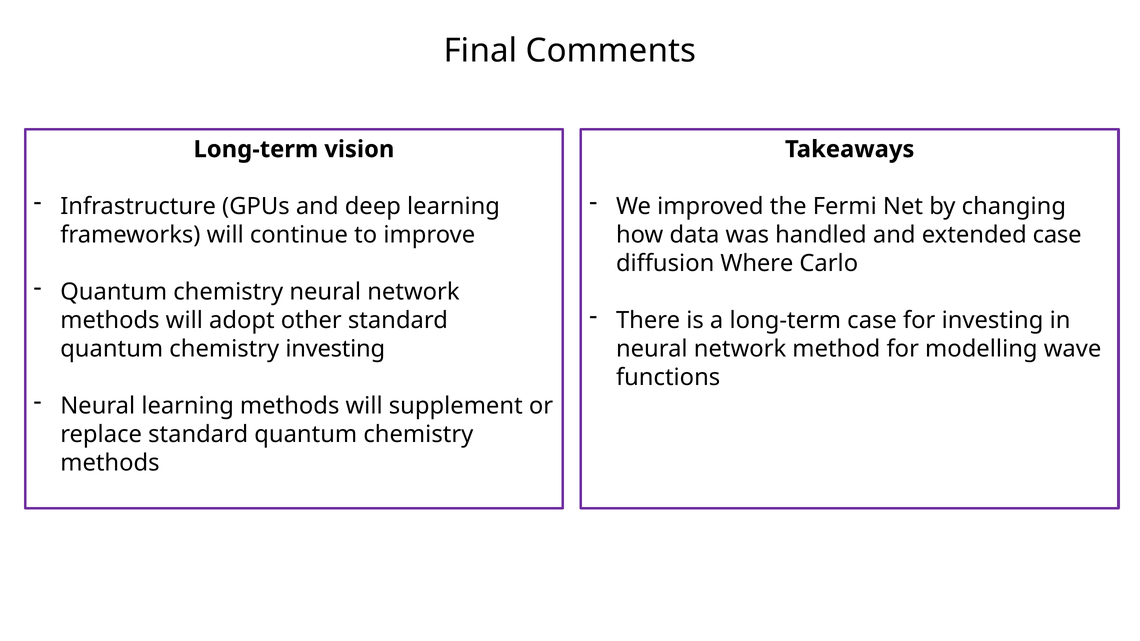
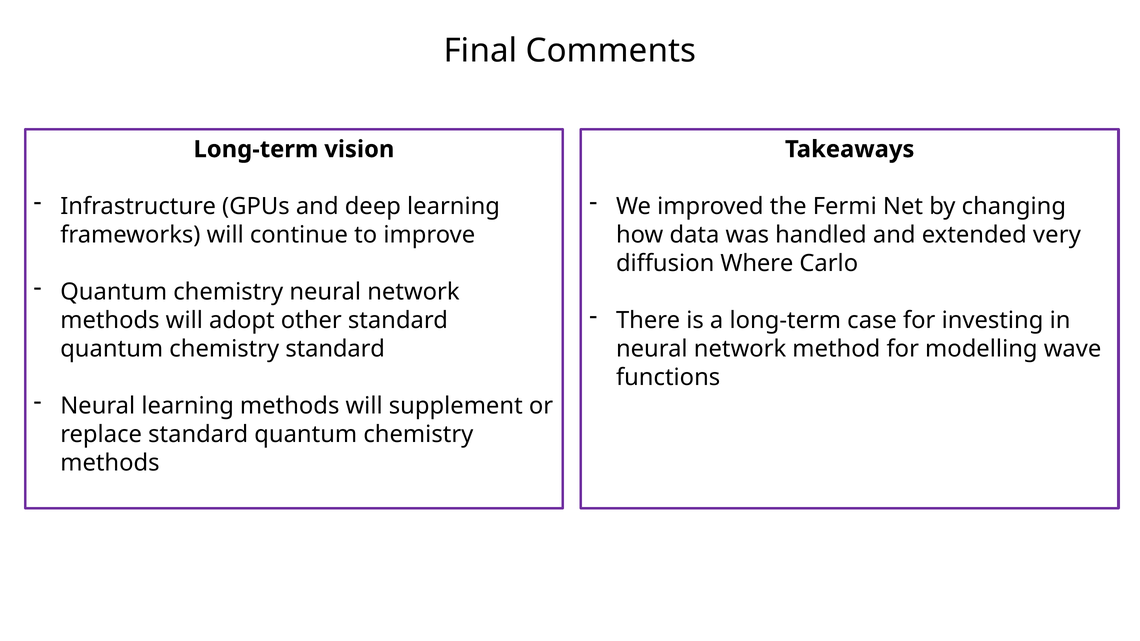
extended case: case -> very (1057, 235)
chemistry investing: investing -> standard (335, 349)
